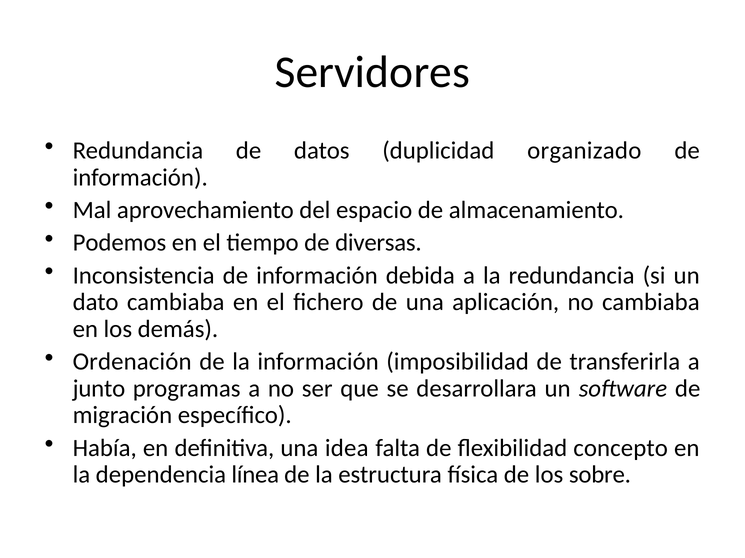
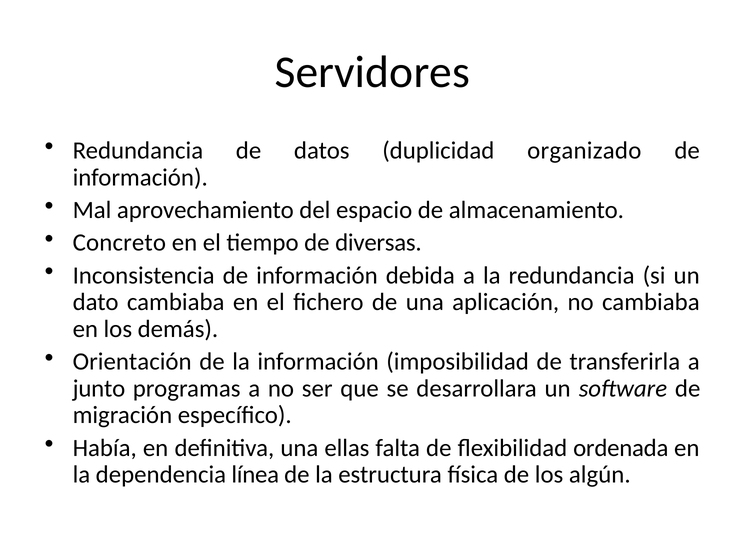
Podemos: Podemos -> Concreto (119, 243)
Ordenación: Ordenación -> Orientación (132, 362)
idea: idea -> ellas (347, 449)
concepto: concepto -> ordenada (621, 449)
sobre: sobre -> algún (600, 475)
